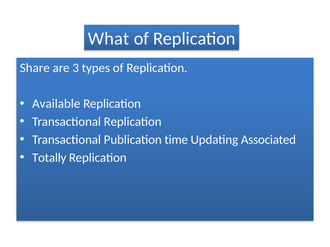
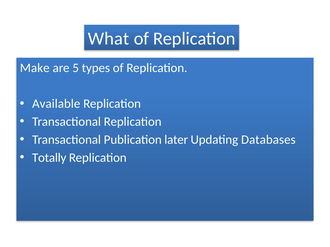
Share: Share -> Make (35, 68)
3: 3 -> 5 (76, 68)
time: time -> later (176, 140)
Associated: Associated -> Databases (268, 140)
